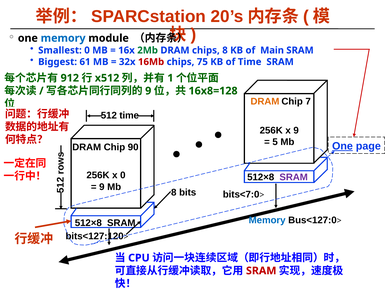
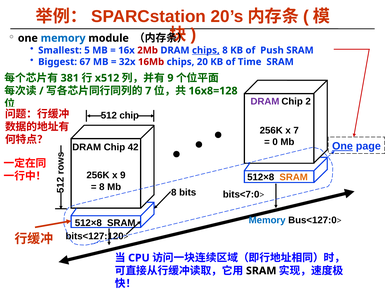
Smallest 0: 0 -> 5 (87, 50)
2Mb colour: green -> red (148, 50)
chips underline: none -> present (206, 50)
Main: Main -> Push (272, 50)
61: 61 -> 67 (85, 62)
75: 75 -> 20 (202, 62)
912: 912 -> 381 (70, 78)
1: 1 -> 9 (170, 78)
9: 9 -> 7 (148, 91)
DRAM colour: orange -> purple (265, 101)
Chip 7: 7 -> 2 (308, 101)
512 time: time -> chip (129, 115)
x 9: 9 -> 7 (296, 130)
5: 5 -> 0 (275, 142)
90: 90 -> 42 (133, 147)
x 0: 0 -> 9 (123, 175)
SRAM colour: purple -> orange (294, 177)
9: 9 -> 8 (102, 187)
SRAM colour: red -> black (261, 271)
